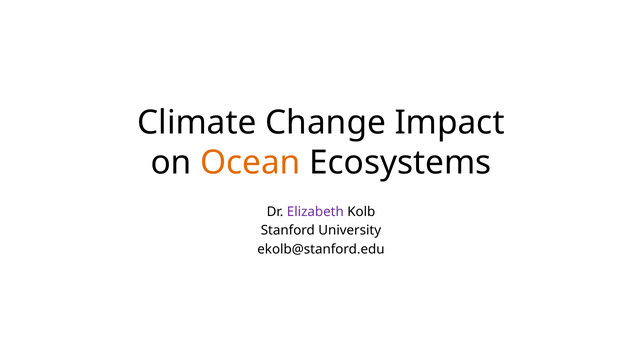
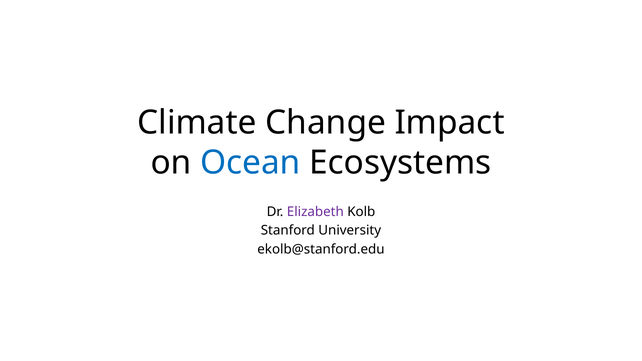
Ocean colour: orange -> blue (250, 163)
